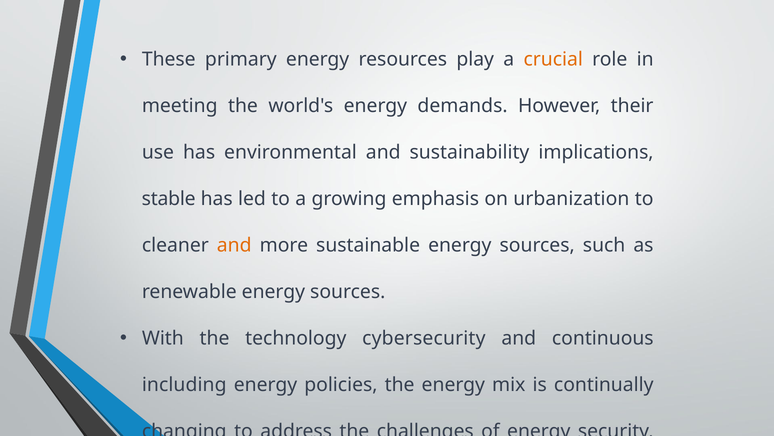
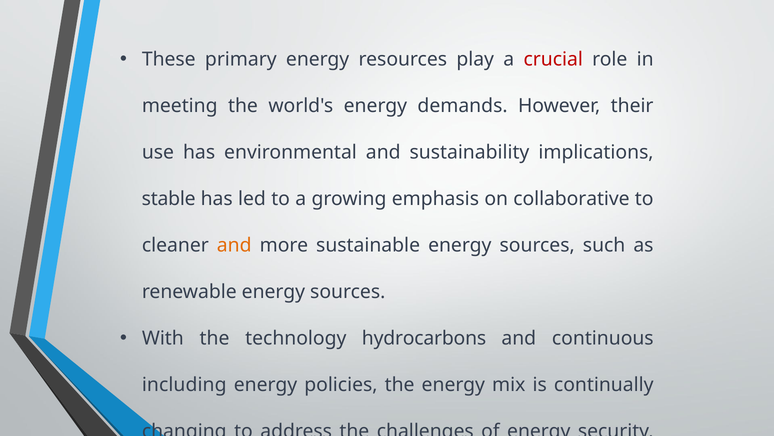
crucial colour: orange -> red (553, 59)
urbanization: urbanization -> collaborative (571, 198)
cybersecurity: cybersecurity -> hydrocarbons (424, 338)
